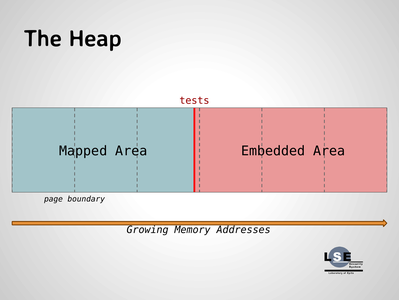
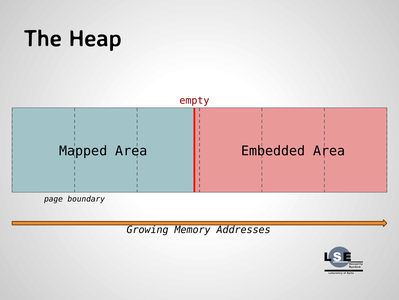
tests: tests -> empty (194, 100)
